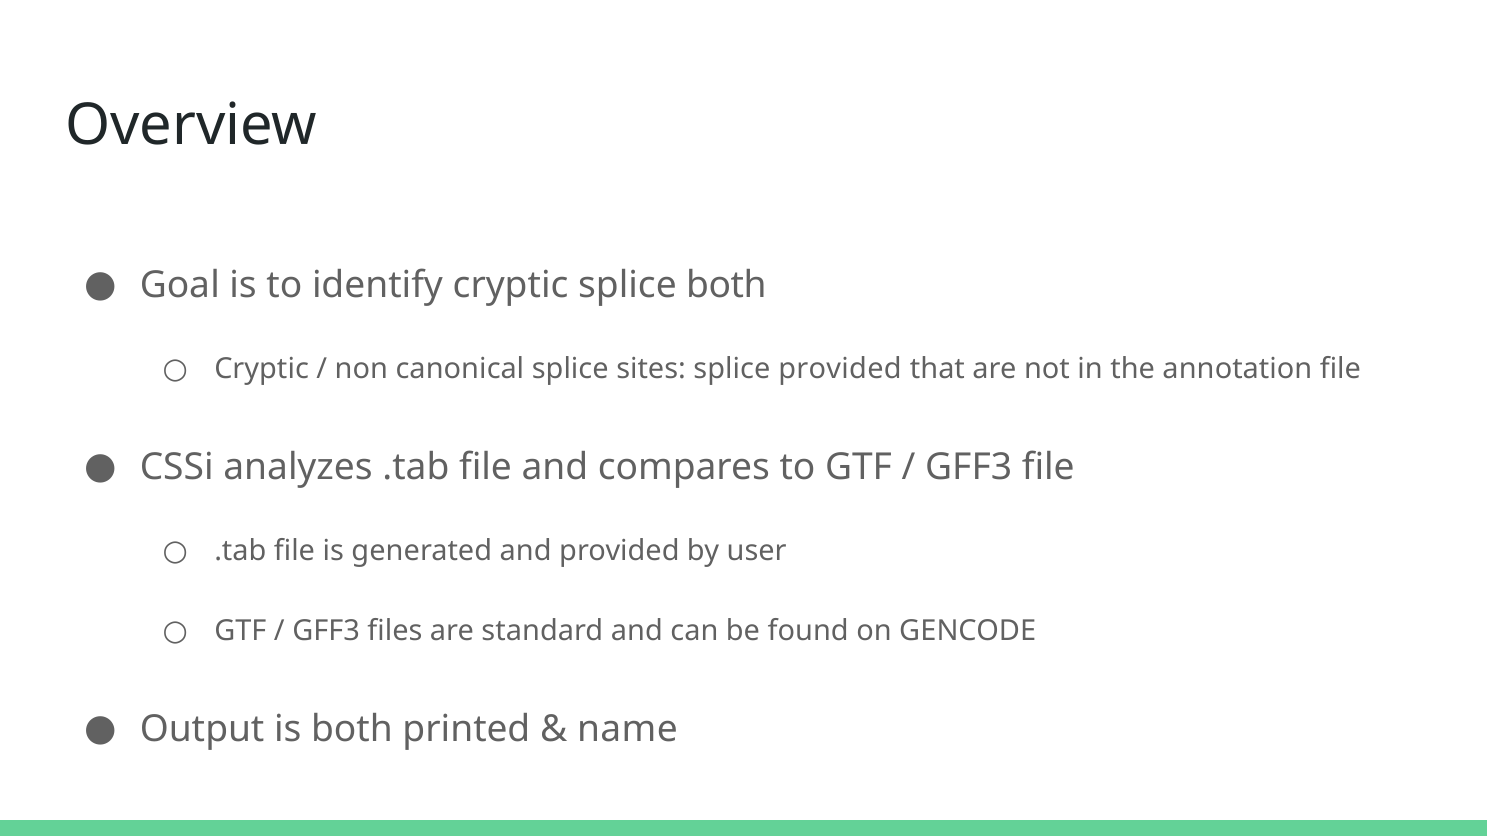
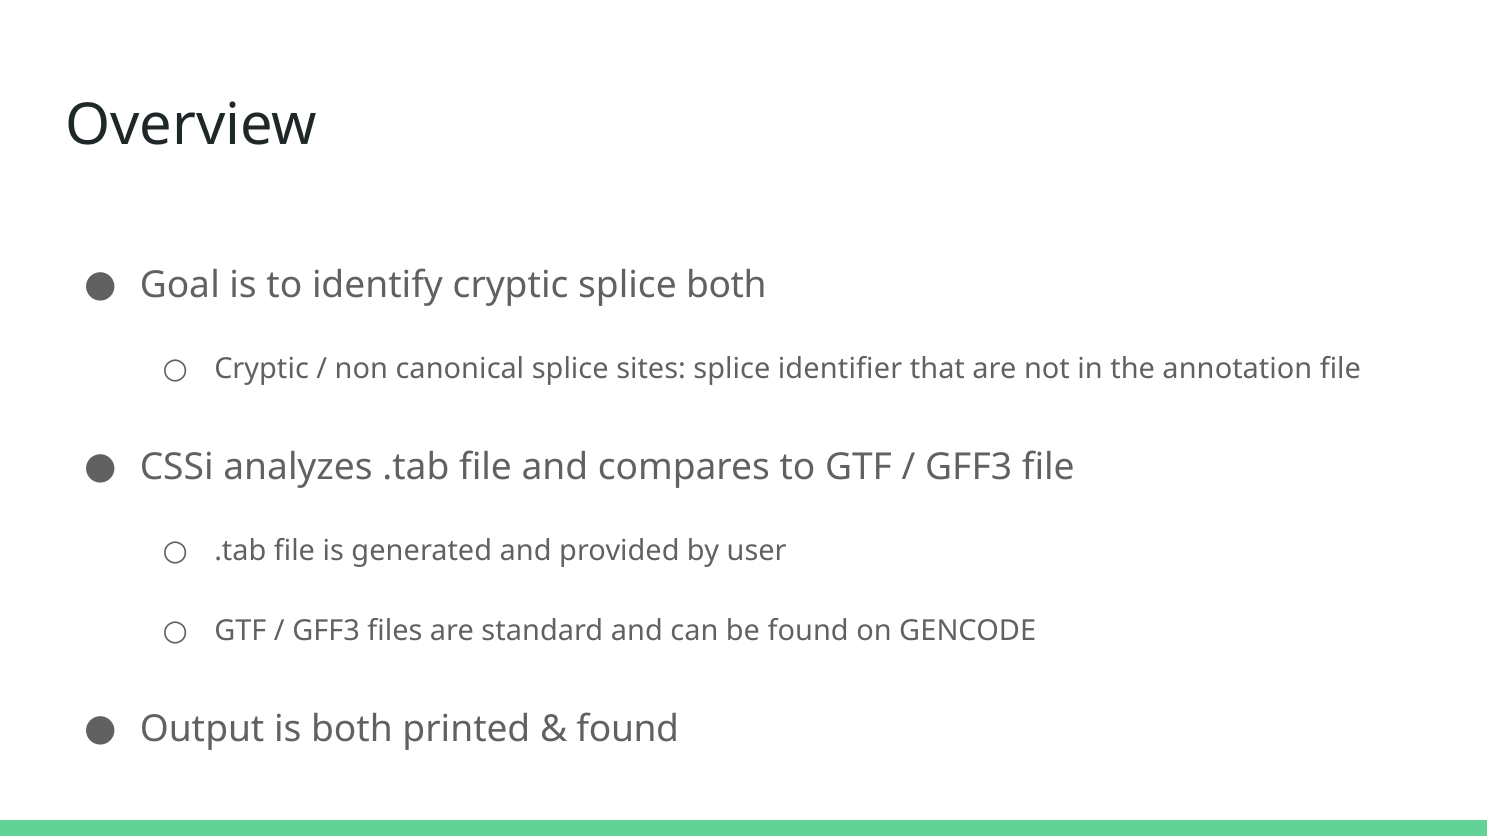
splice provided: provided -> identifier (840, 369)
name: name -> found (628, 730)
